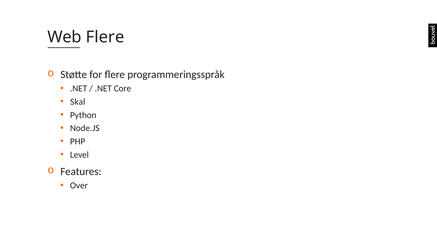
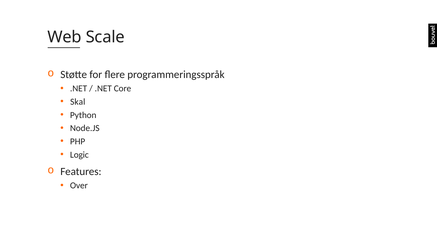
Web Flere: Flere -> Scale (105, 37)
Level: Level -> Logic (79, 155)
